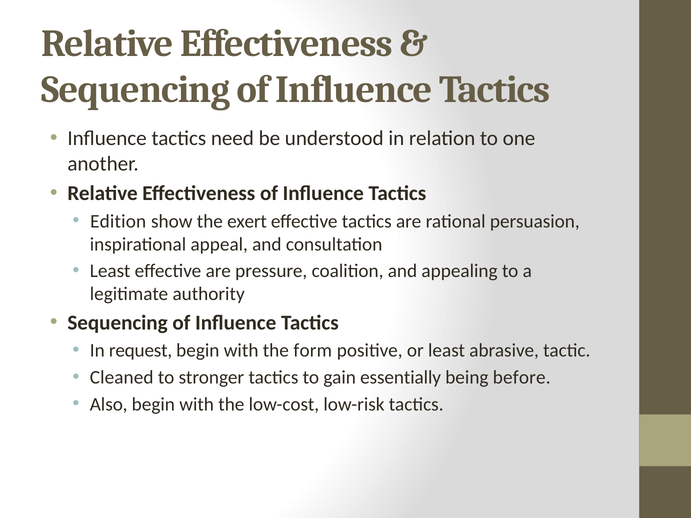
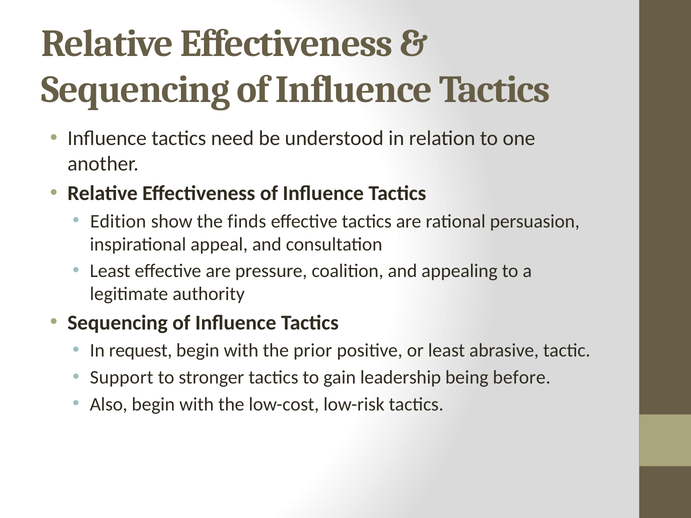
exert: exert -> finds (247, 221)
form: form -> prior (313, 351)
Cleaned: Cleaned -> Support (122, 378)
essentially: essentially -> leadership (401, 378)
